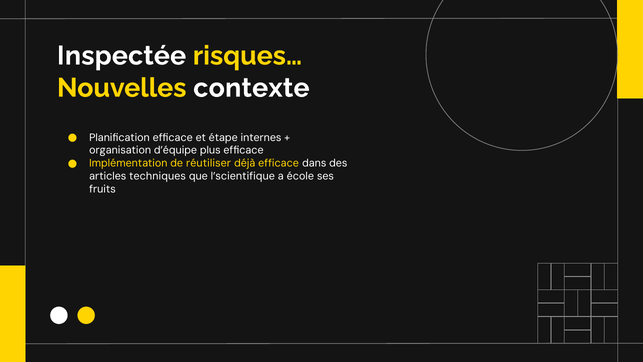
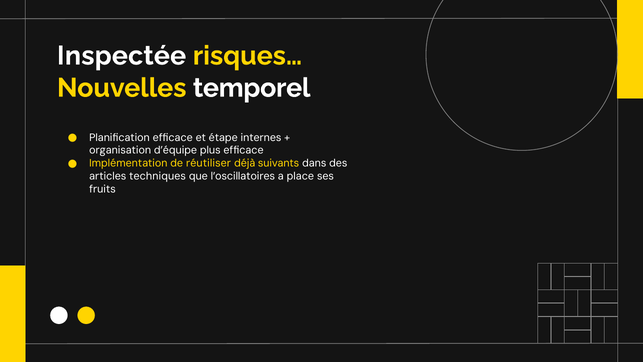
contexte: contexte -> temporel (252, 88)
déjà efficace: efficace -> suivants (279, 163)
l’scientifique: l’scientifique -> l’oscillatoires (243, 176)
école: école -> place (300, 176)
